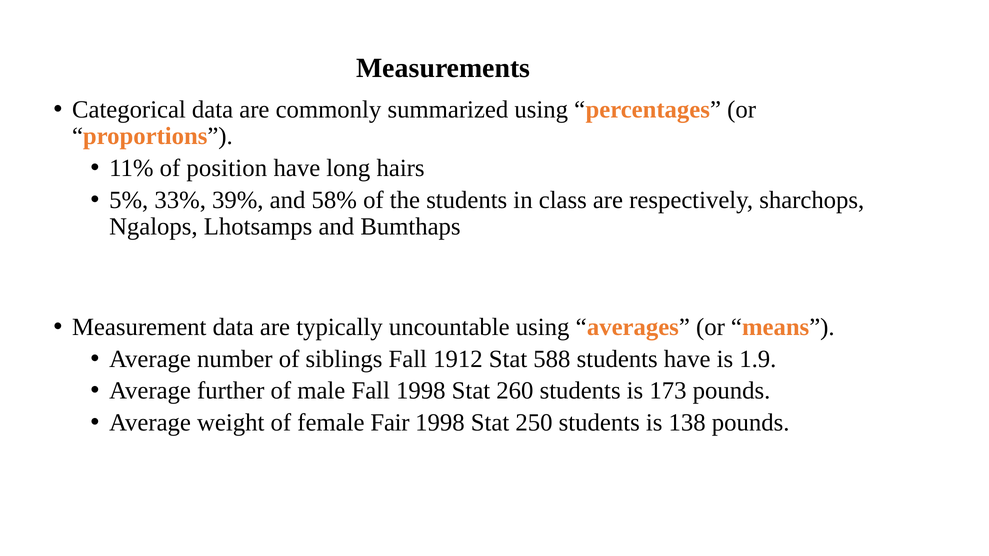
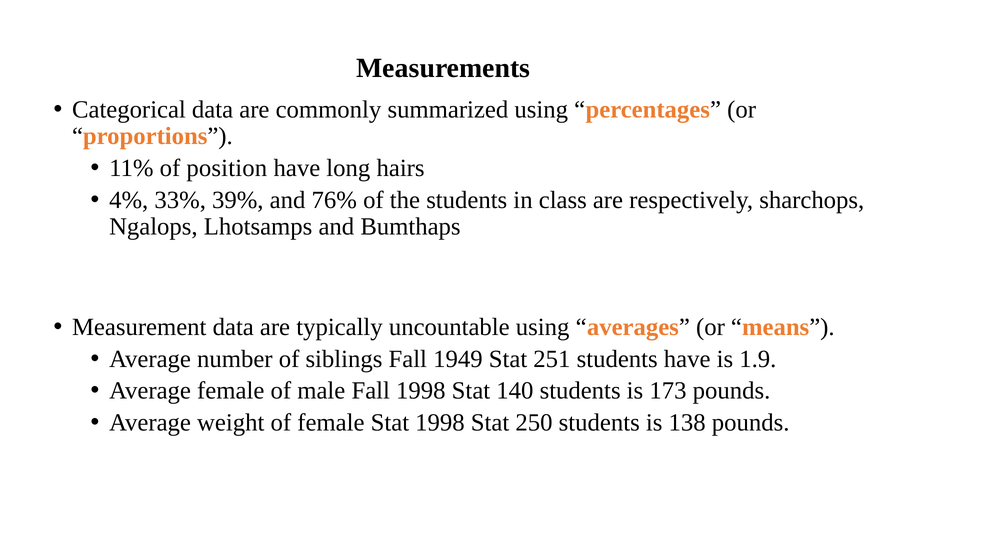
5%: 5% -> 4% (129, 200)
58%: 58% -> 76% (334, 200)
1912: 1912 -> 1949 (458, 359)
588: 588 -> 251 (552, 359)
Average further: further -> female (231, 391)
260: 260 -> 140 (515, 391)
female Fair: Fair -> Stat (390, 423)
